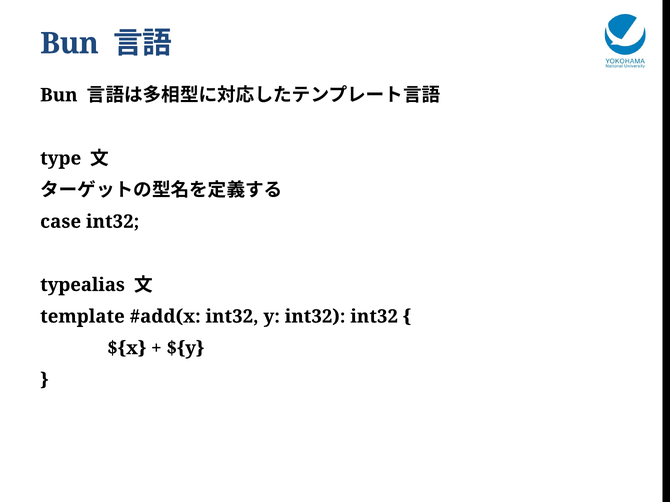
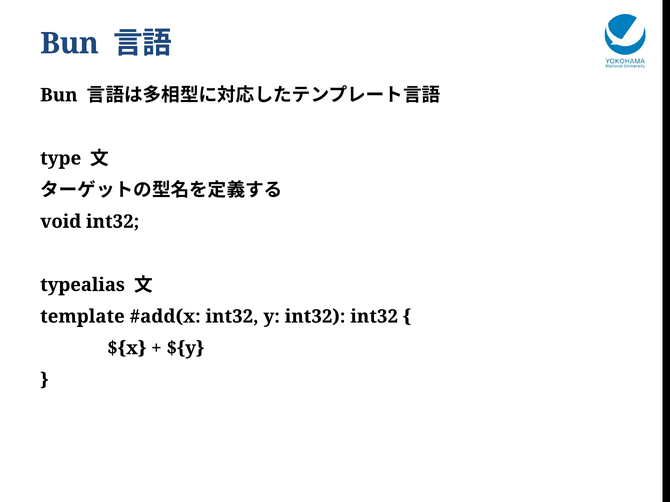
case: case -> void (61, 222)
